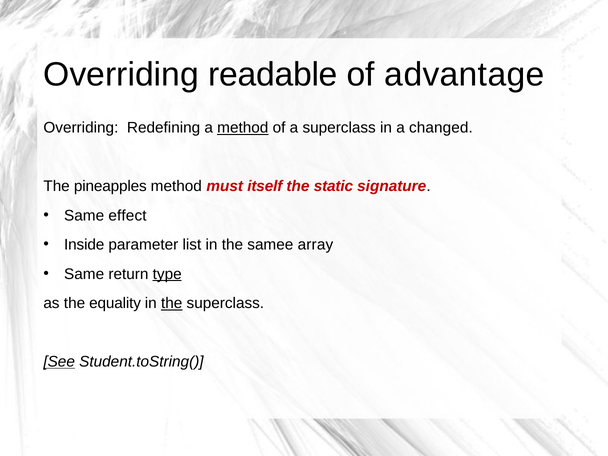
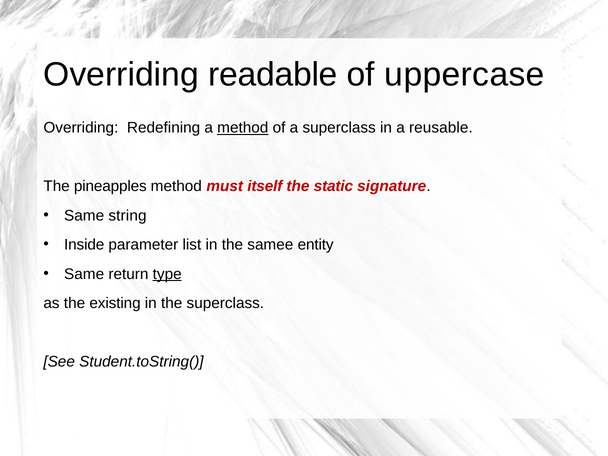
advantage: advantage -> uppercase (464, 74)
changed: changed -> reusable (441, 128)
effect: effect -> string (127, 215)
array: array -> entity (316, 245)
equality: equality -> existing (115, 303)
the underline: present -> none (172, 303)
See underline: present -> none (59, 362)
